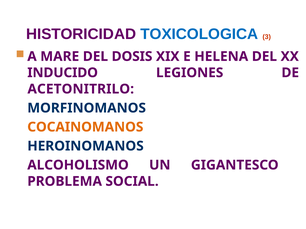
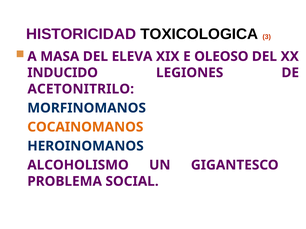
TOXICOLOGICA colour: blue -> black (199, 34)
MARE: MARE -> MASA (60, 57)
DOSIS: DOSIS -> ELEVA (132, 57)
HELENA: HELENA -> OLEOSO (221, 57)
